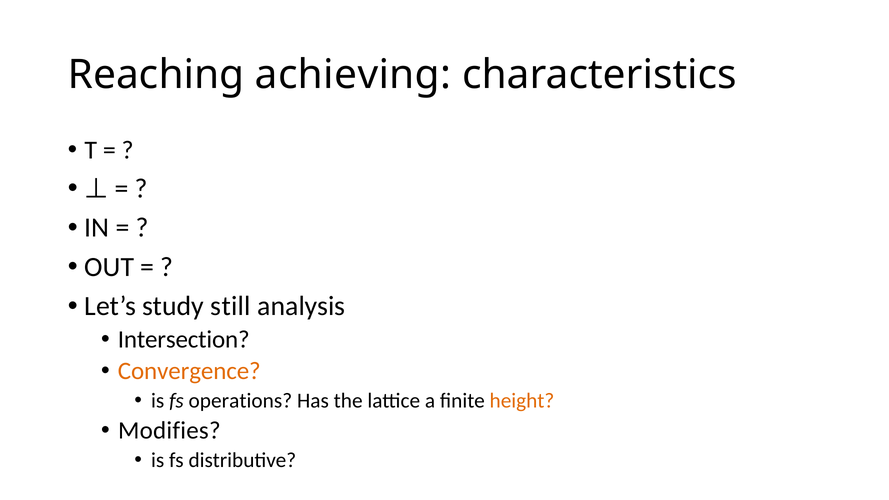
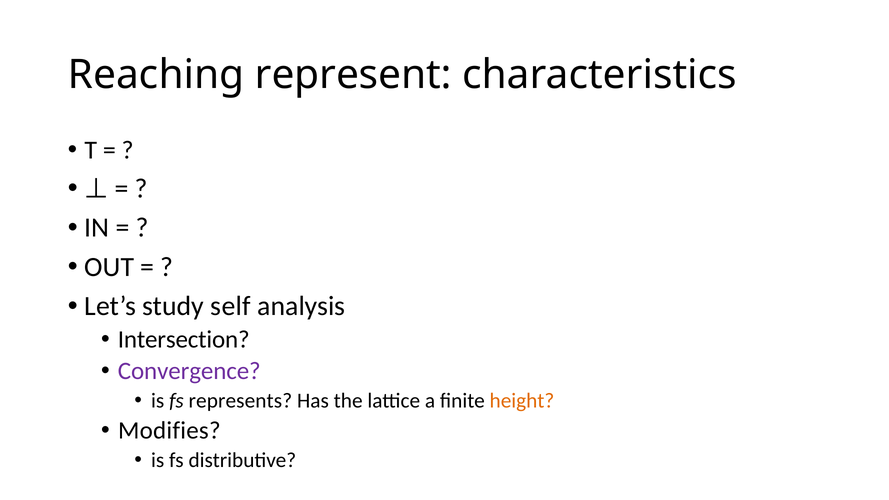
achieving: achieving -> represent (353, 75)
still: still -> self (231, 306)
Convergence colour: orange -> purple (189, 371)
operations: operations -> represents (240, 401)
